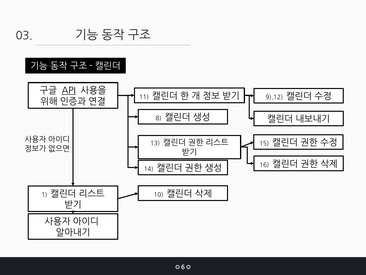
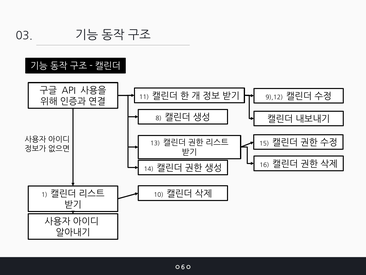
API underline: present -> none (69, 90)
